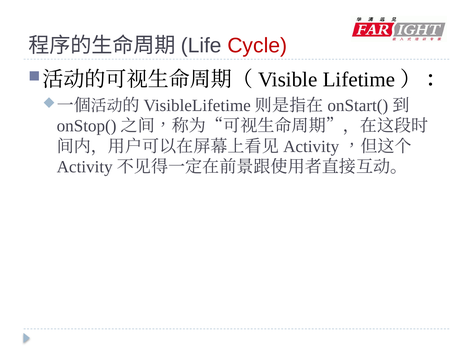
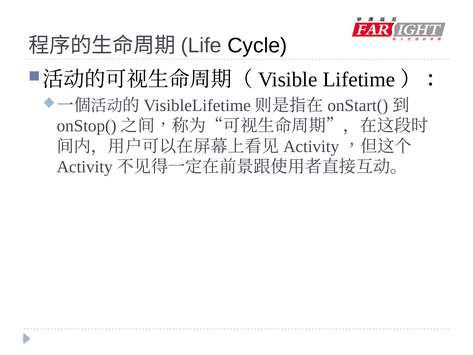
Cycle colour: red -> black (257, 46)
